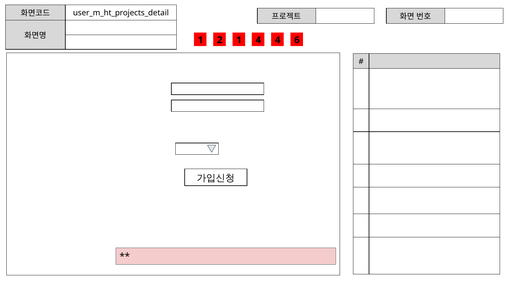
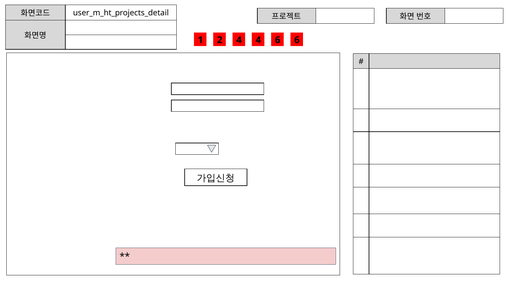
2 1: 1 -> 4 (239, 40)
4: 4 -> 6 (278, 40)
